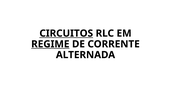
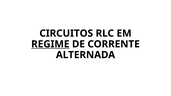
CIRCUITOS underline: present -> none (66, 33)
